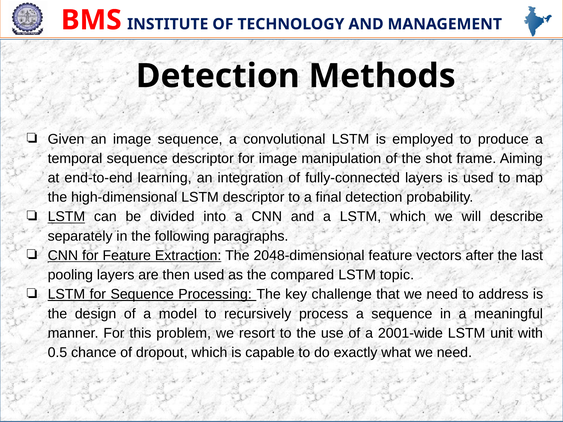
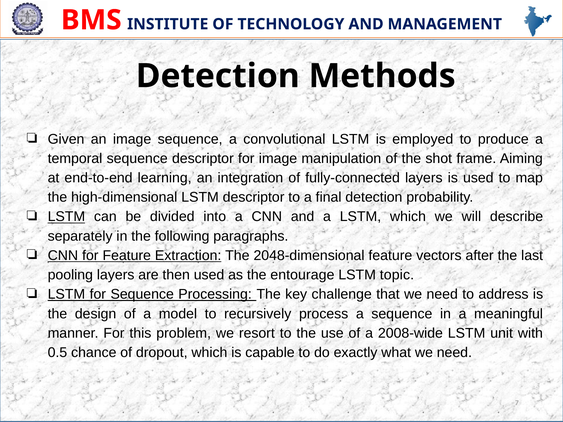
compared: compared -> entourage (302, 275)
2001-wide: 2001-wide -> 2008-wide (410, 333)
